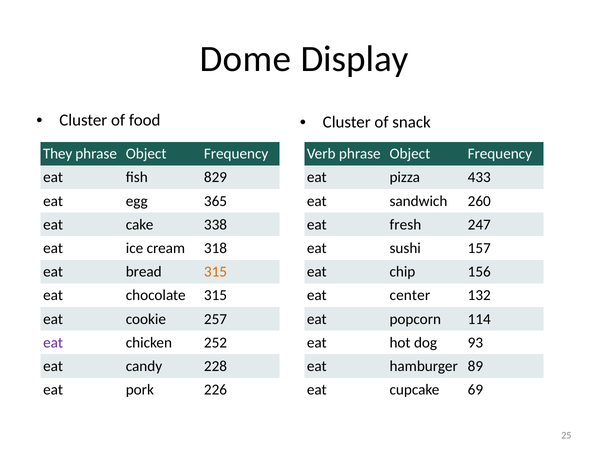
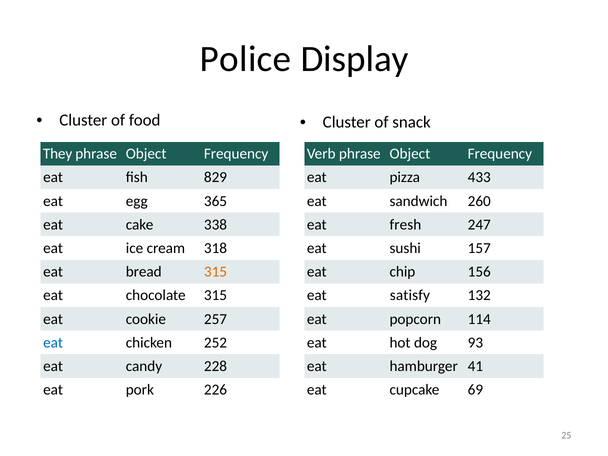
Dome: Dome -> Police (246, 59)
center: center -> satisfy (410, 295)
eat colour: purple -> blue (53, 343)
89: 89 -> 41 (475, 366)
